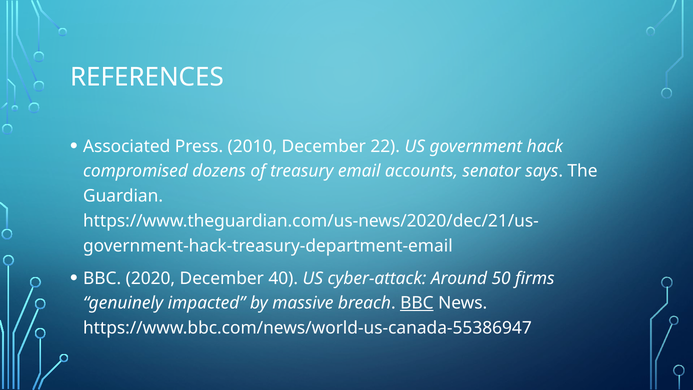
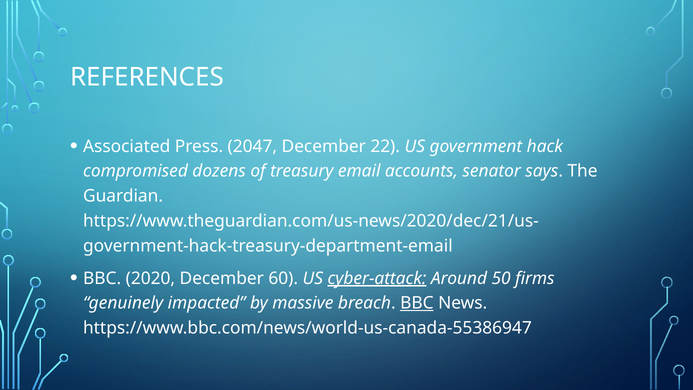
2010: 2010 -> 2047 (252, 146)
40: 40 -> 60 (283, 278)
cyber-attack underline: none -> present (377, 278)
